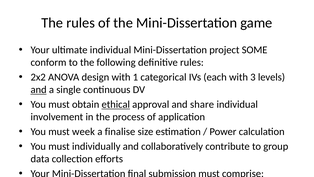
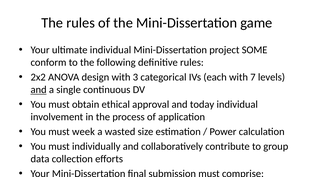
1: 1 -> 3 (135, 77)
3: 3 -> 7 (253, 77)
ethical underline: present -> none (116, 104)
share: share -> today (202, 104)
finalise: finalise -> wasted (120, 131)
